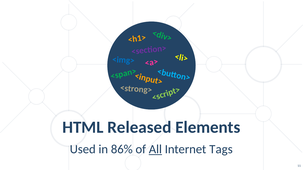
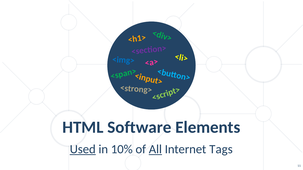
Released: Released -> Software (139, 128)
Used underline: none -> present (83, 150)
86%: 86% -> 10% (122, 150)
